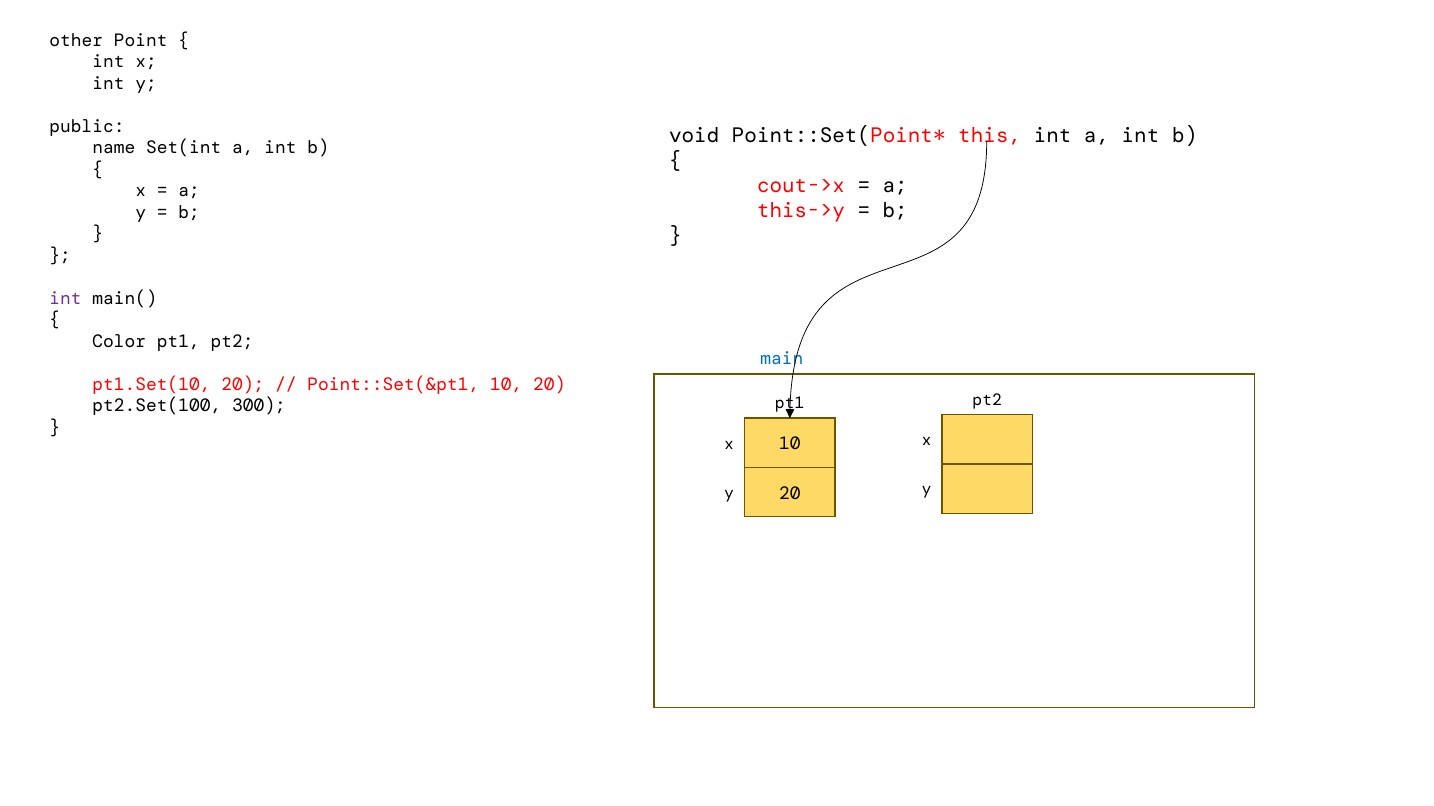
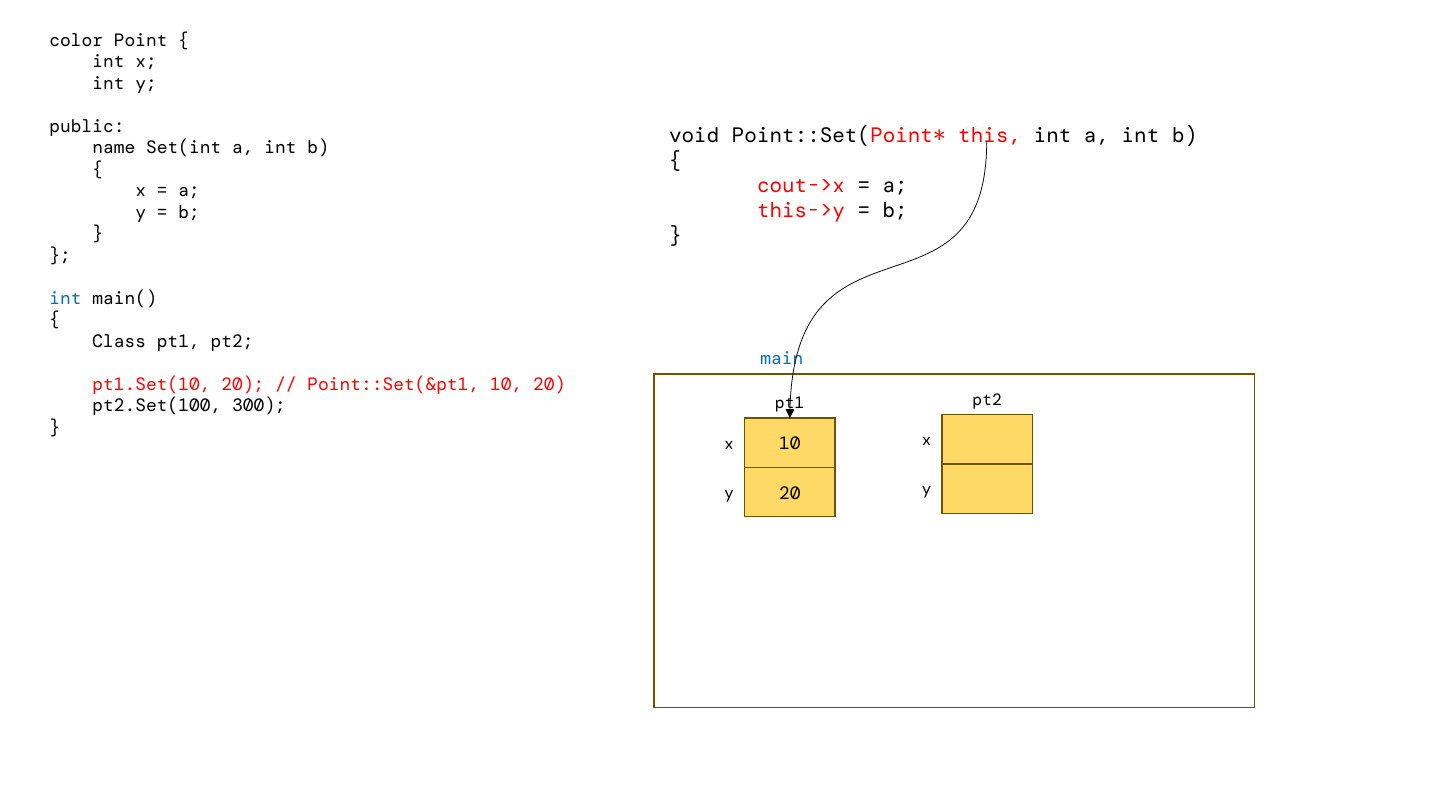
other: other -> color (76, 41)
int colour: purple -> blue (65, 299)
Color: Color -> Class (119, 342)
